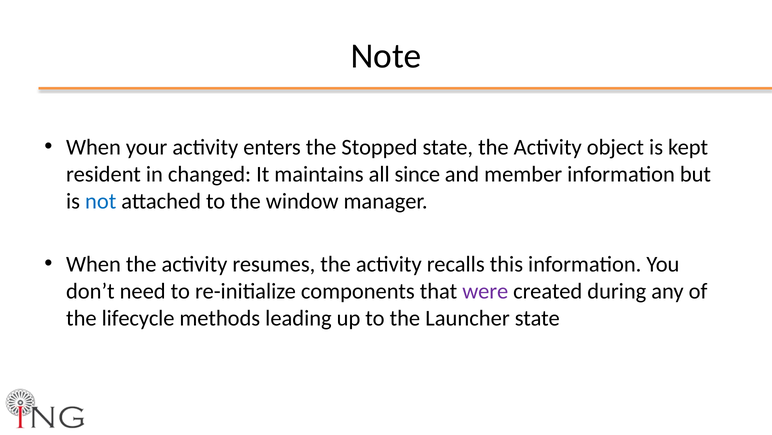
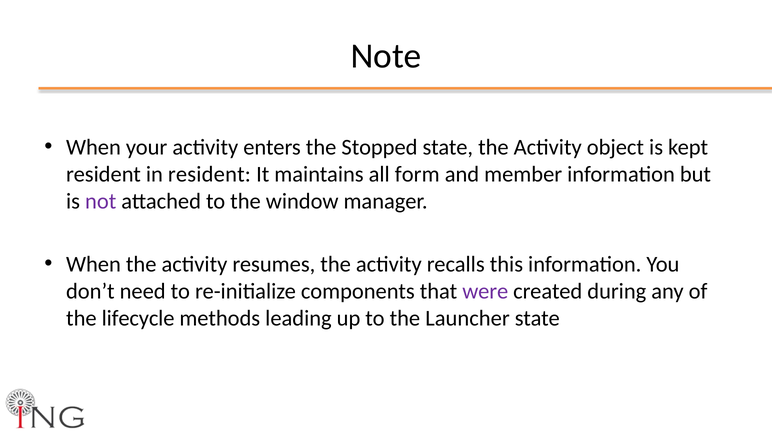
in changed: changed -> resident (209, 174)
since: since -> form (417, 174)
not colour: blue -> purple (101, 201)
